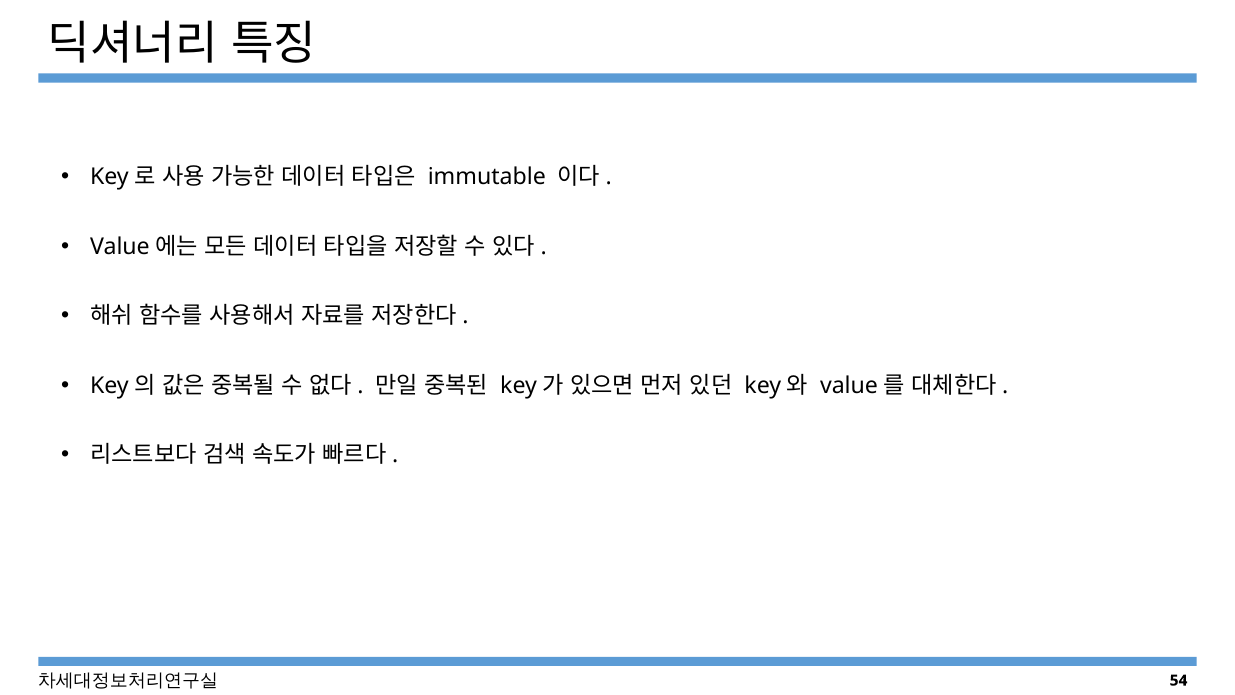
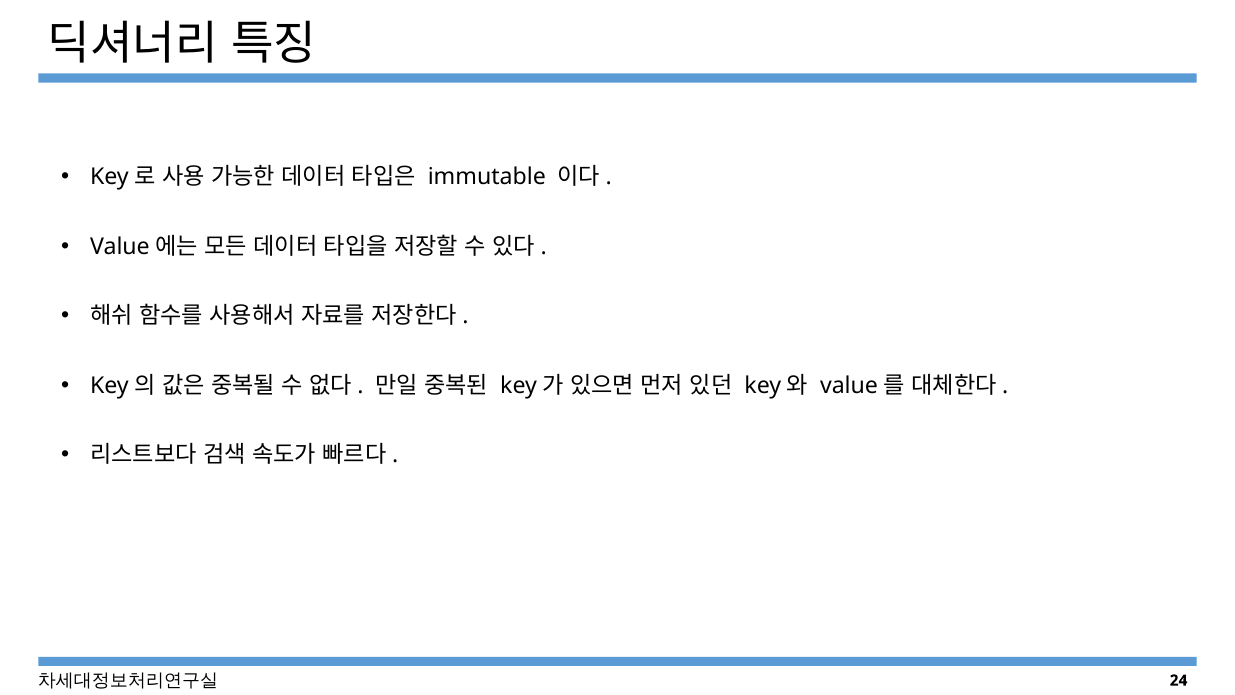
54: 54 -> 24 (1179, 680)
